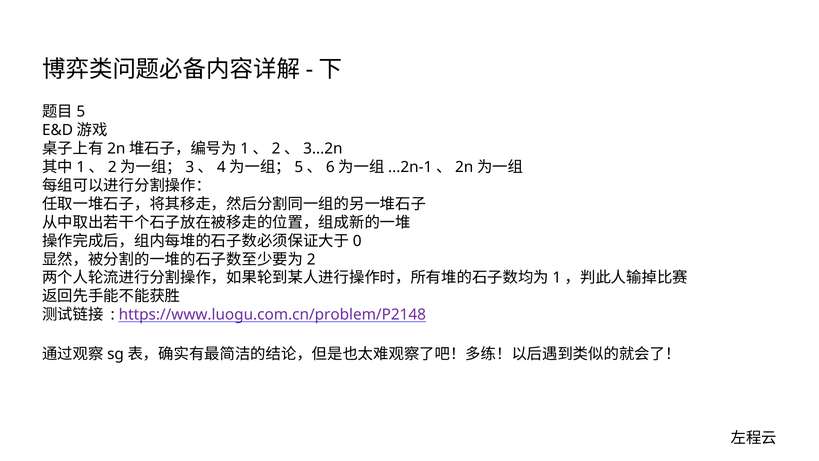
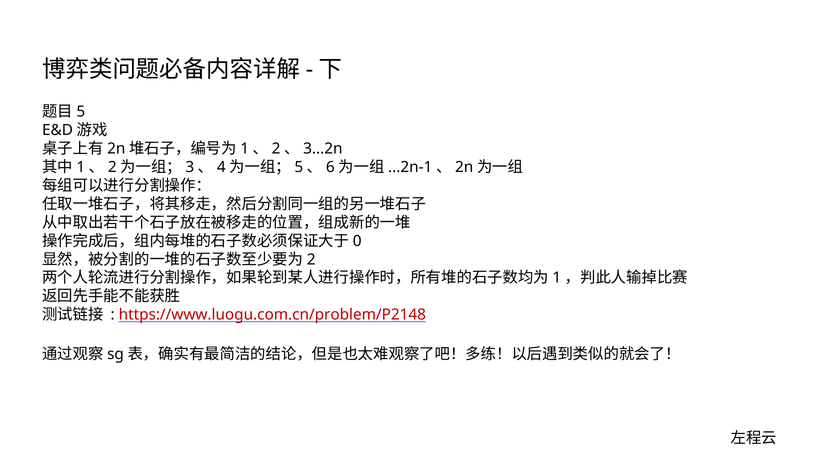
https://www.luogu.com.cn/problem/P2148 colour: purple -> red (272, 315)
